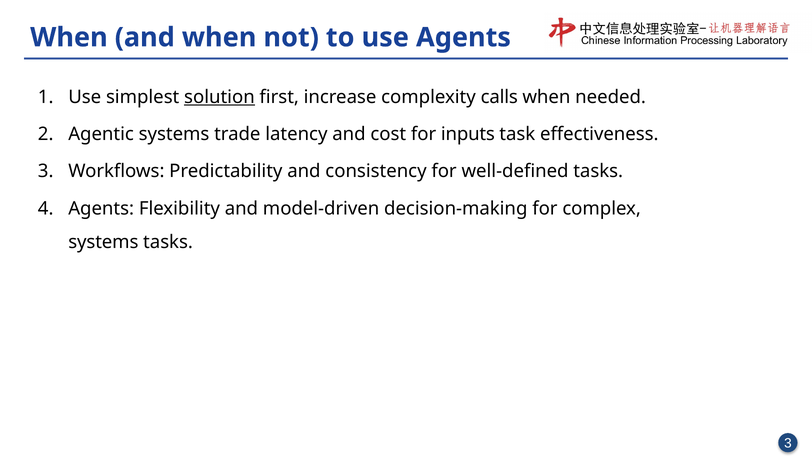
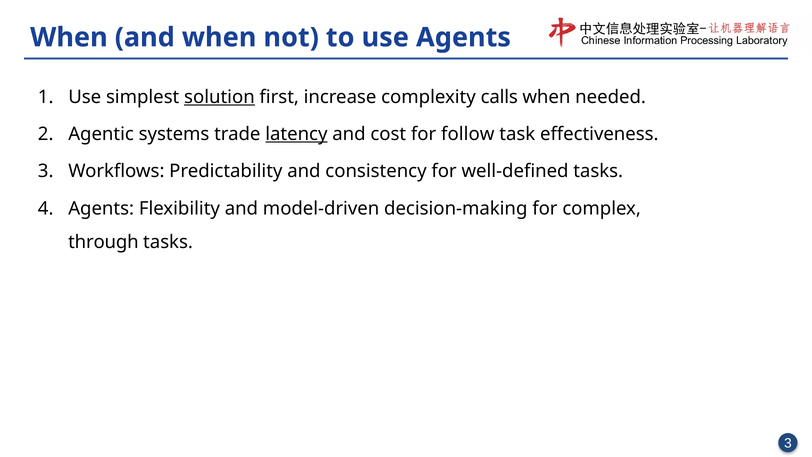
latency underline: none -> present (296, 134)
inputs: inputs -> follow (468, 134)
systems: systems -> through (103, 242)
